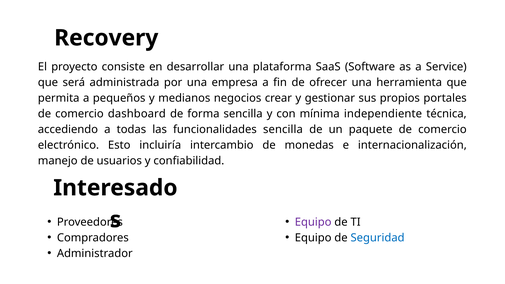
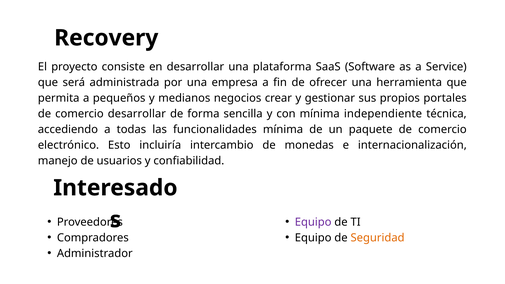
comercio dashboard: dashboard -> desarrollar (137, 114)
funcionalidades sencilla: sencilla -> mínima (283, 130)
Seguridad colour: blue -> orange (378, 238)
